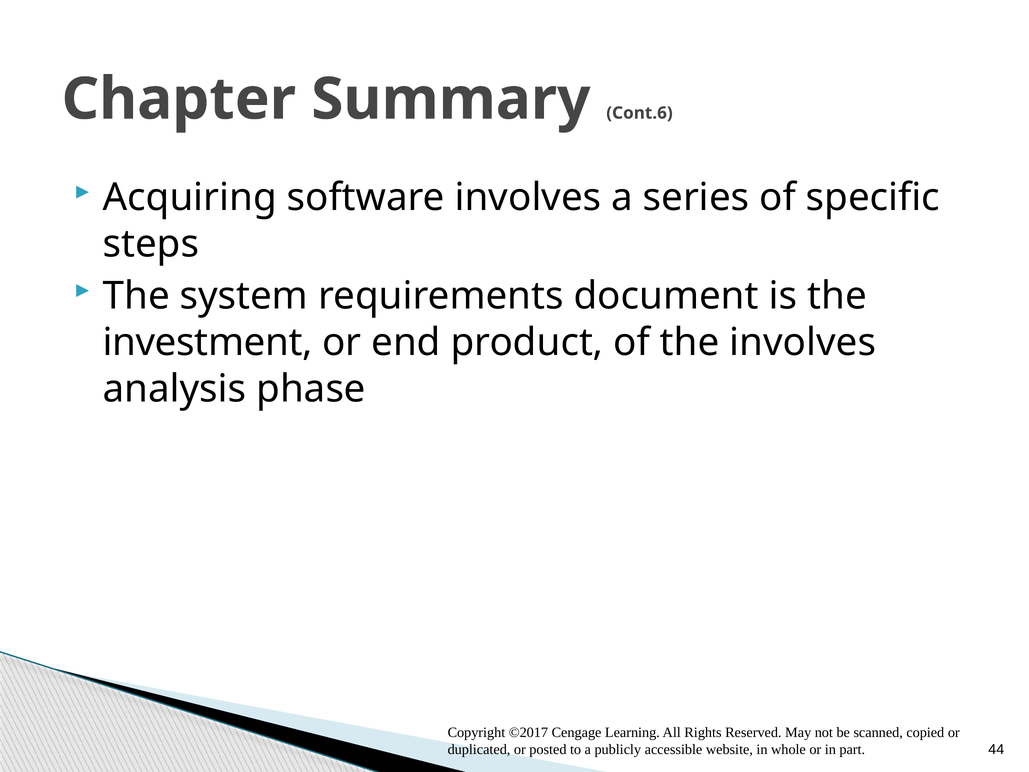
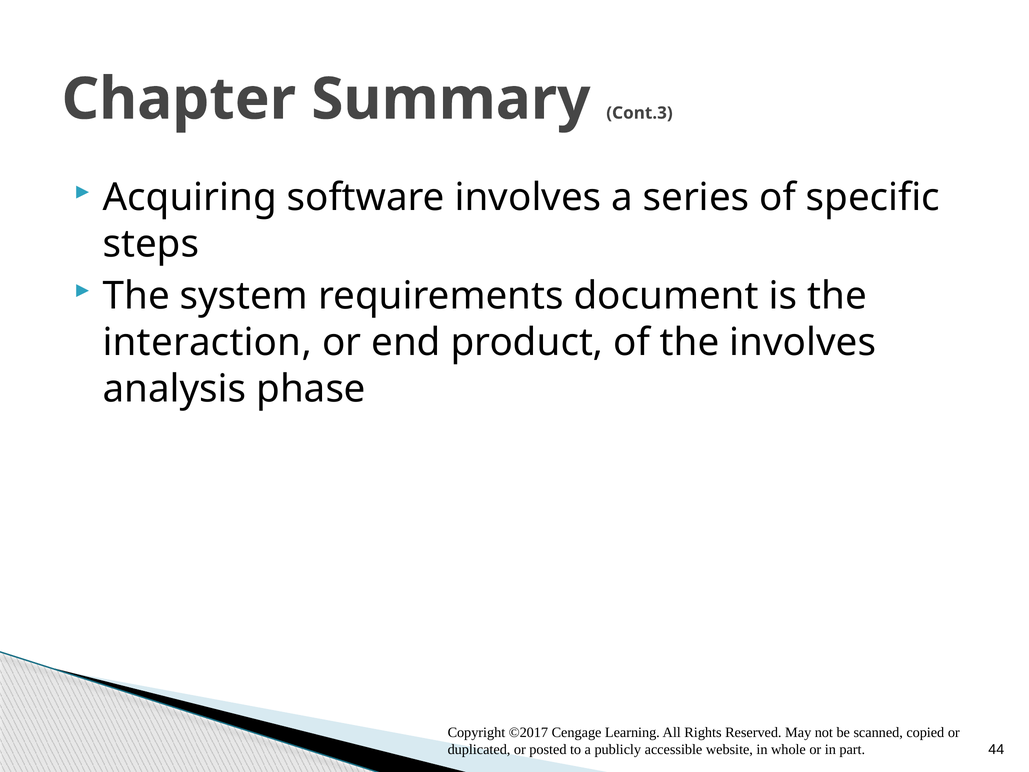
Cont.6: Cont.6 -> Cont.3 (639, 113)
investment: investment -> interaction (207, 342)
